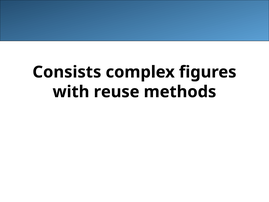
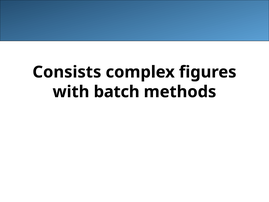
reuse: reuse -> batch (117, 92)
